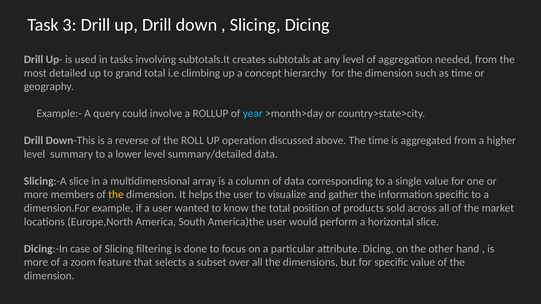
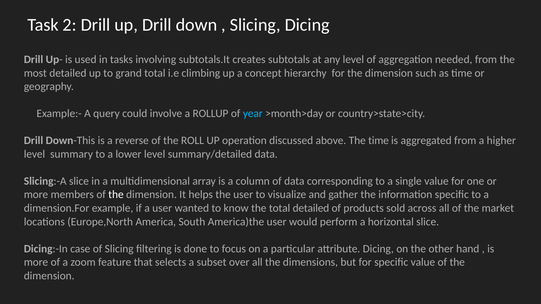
3: 3 -> 2 (70, 25)
the colour: yellow -> white (116, 195)
total position: position -> detailed (311, 208)
